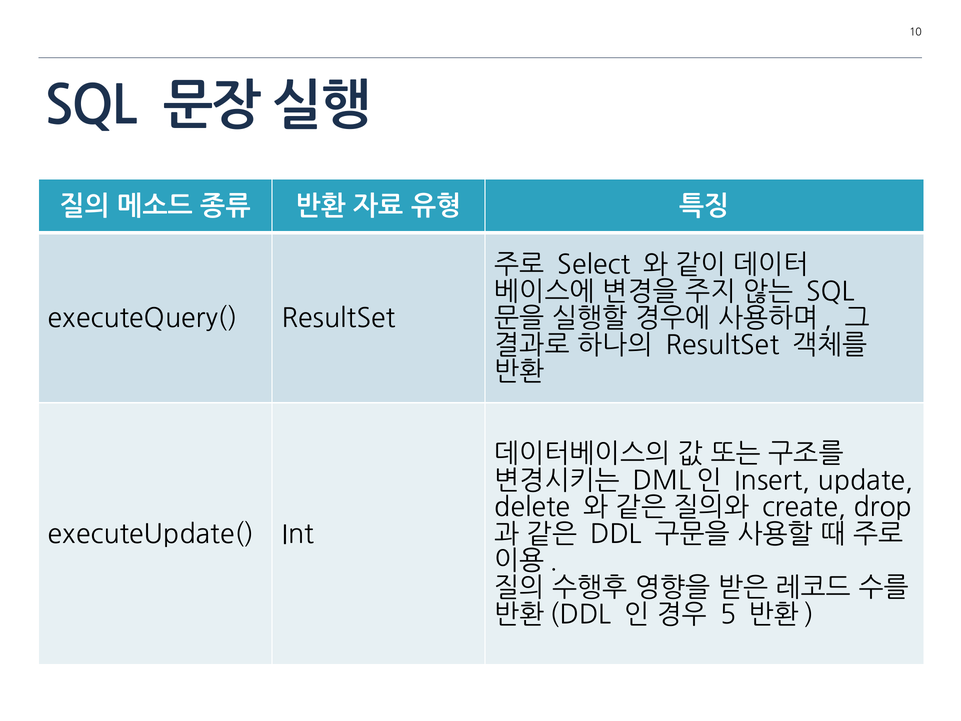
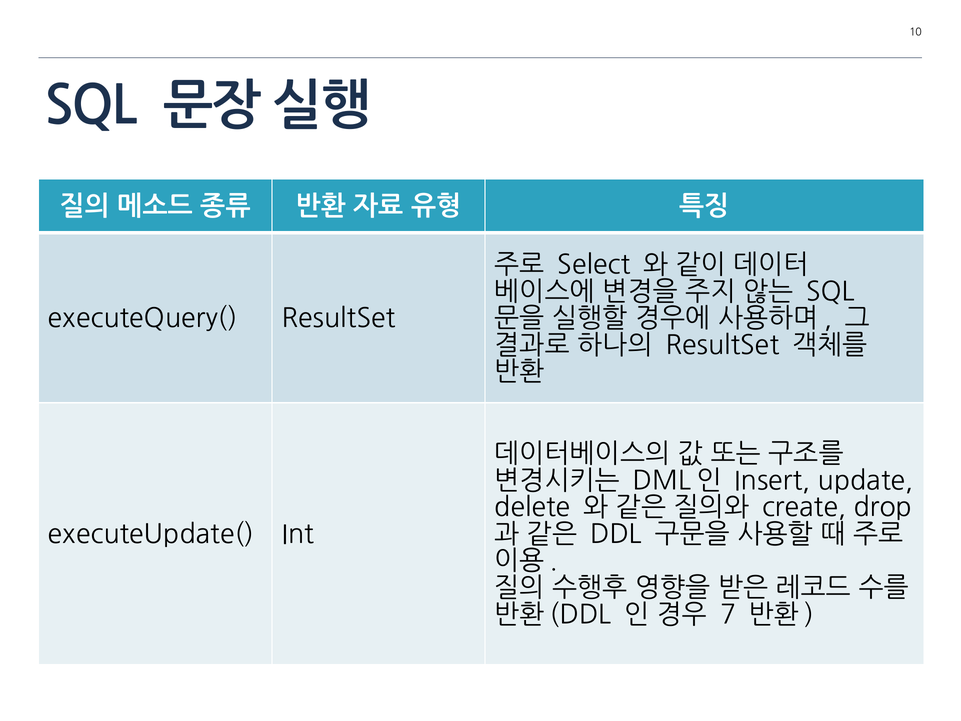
5: 5 -> 7 (728, 614)
